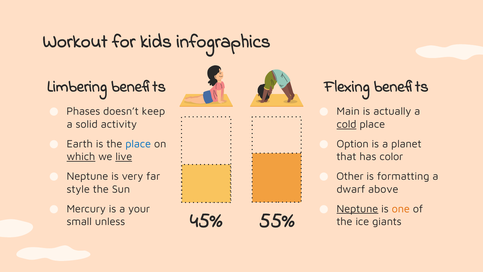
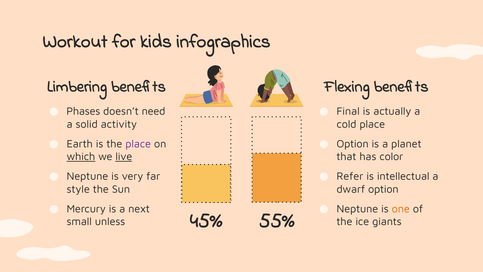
keep: keep -> need (154, 111)
Main: Main -> Final (348, 111)
cold underline: present -> none (346, 124)
place colour: blue -> purple (138, 144)
Other: Other -> Refer (350, 176)
formatting: formatting -> intellectual (403, 176)
dwarf above: above -> option (383, 189)
your: your -> next (139, 209)
Neptune underline: present -> none (357, 209)
